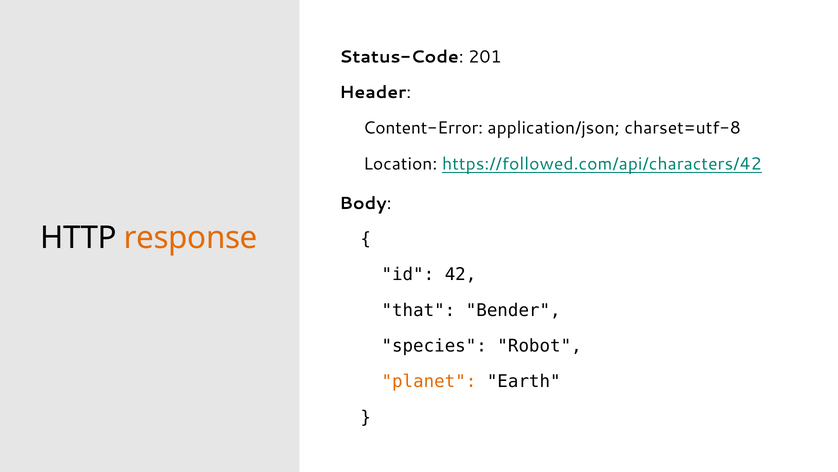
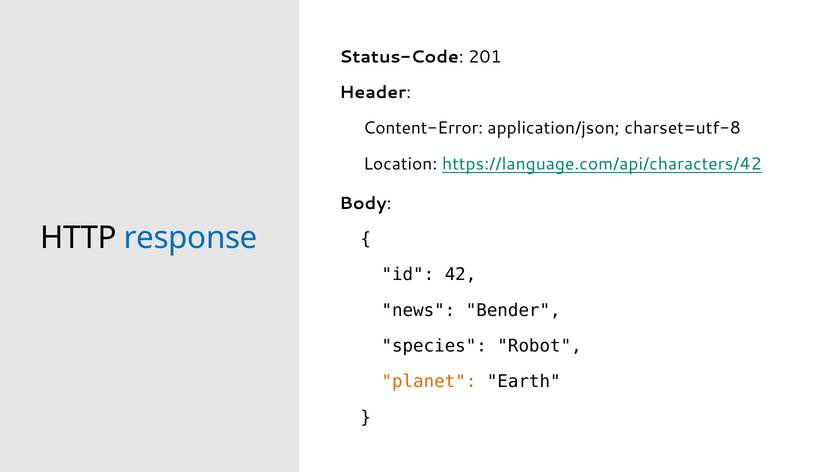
https://followed.com/api/characters/42: https://followed.com/api/characters/42 -> https://language.com/api/characters/42 (602, 164)
response colour: orange -> blue (191, 238)
that: that -> news (418, 310)
